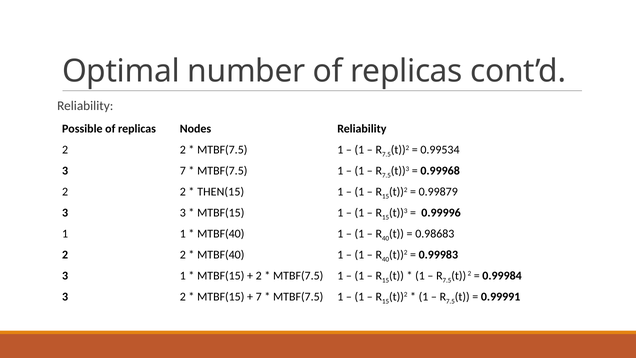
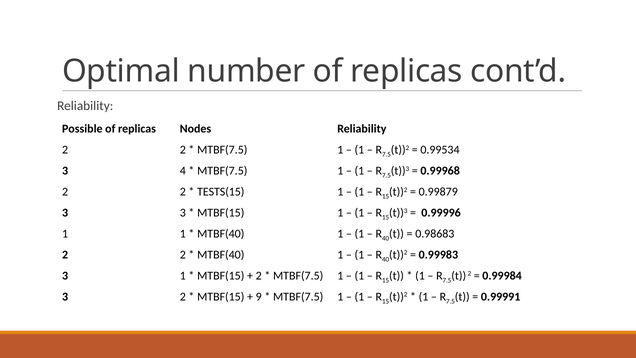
3 7: 7 -> 4 (183, 171)
THEN(15: THEN(15 -> TESTS(15 (221, 192)
7: 7 -> 9 (259, 296)
